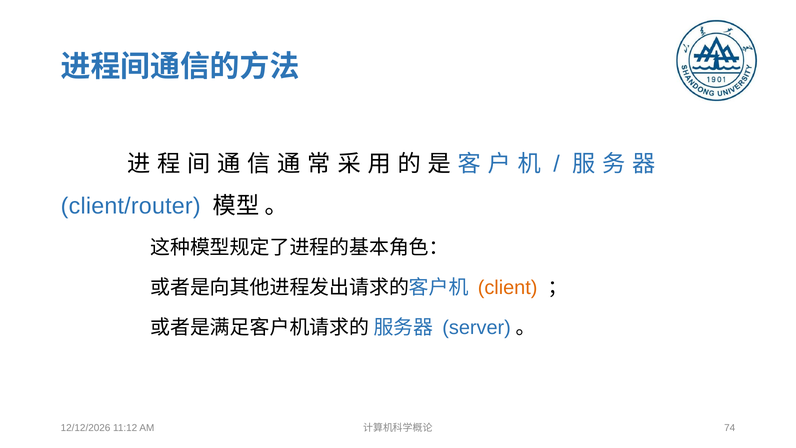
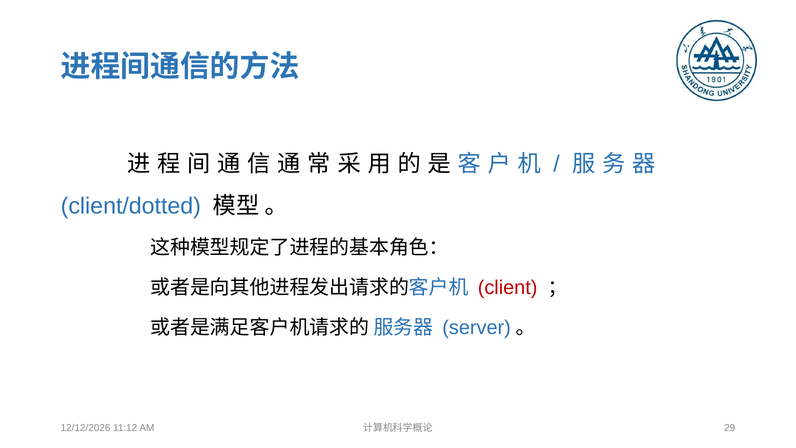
client/router: client/router -> client/dotted (131, 206)
client colour: orange -> red (508, 287)
74: 74 -> 29 (730, 428)
